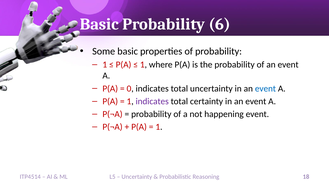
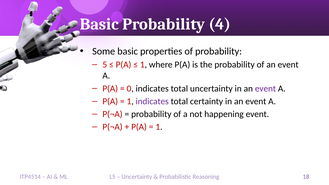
6: 6 -> 4 (220, 24)
1: 1 -> 5 (105, 65)
event colour: blue -> purple (265, 89)
